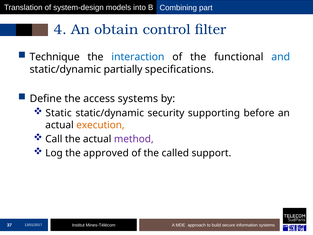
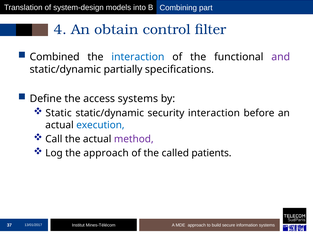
Technique: Technique -> Combined (55, 57)
and colour: blue -> purple (281, 57)
security supporting: supporting -> interaction (214, 113)
execution colour: orange -> blue (100, 125)
the approved: approved -> approach (106, 153)
support: support -> patients (211, 153)
